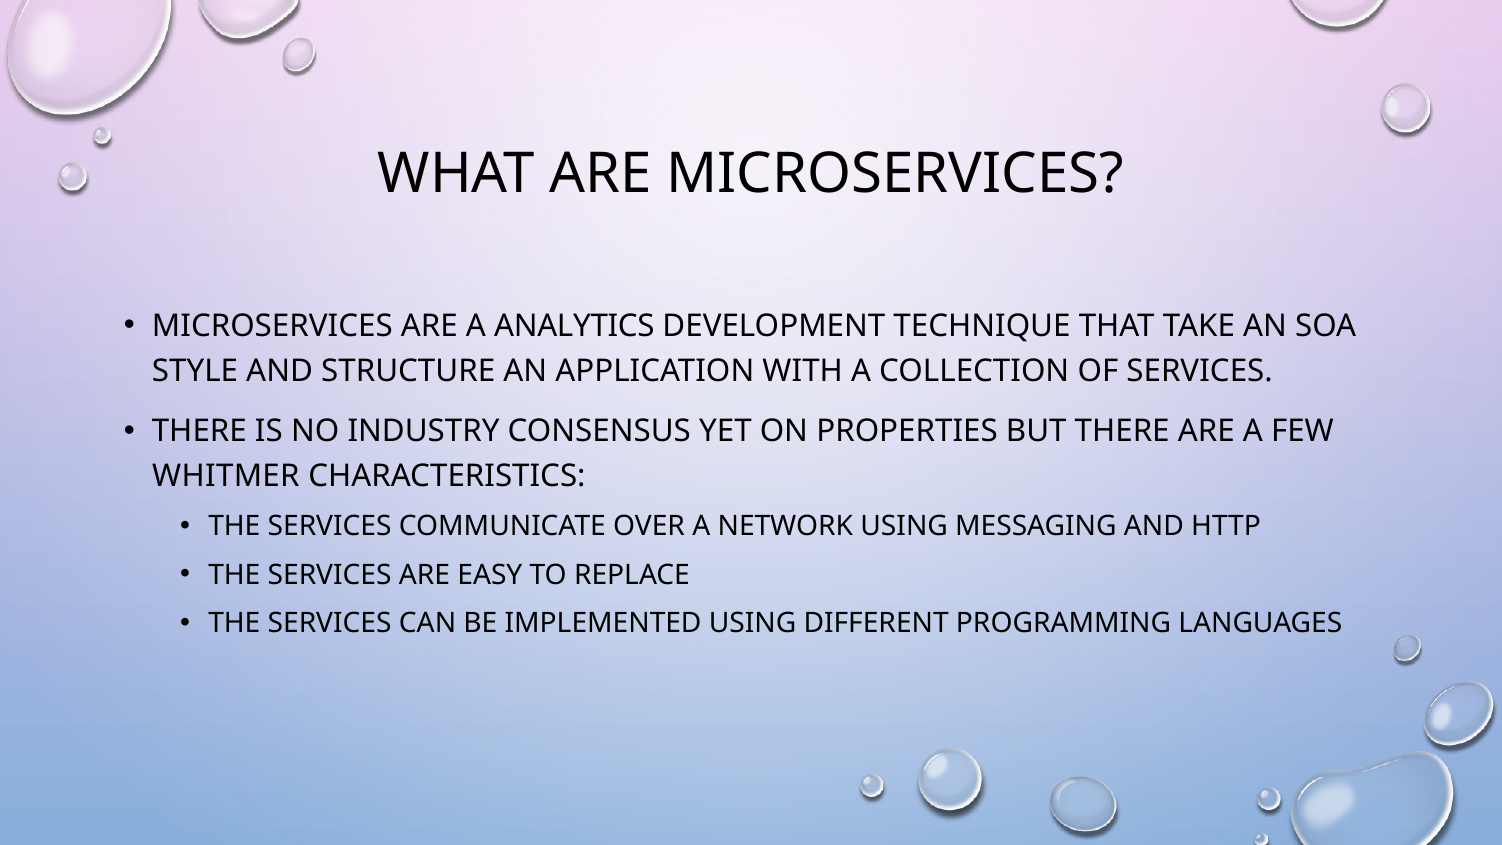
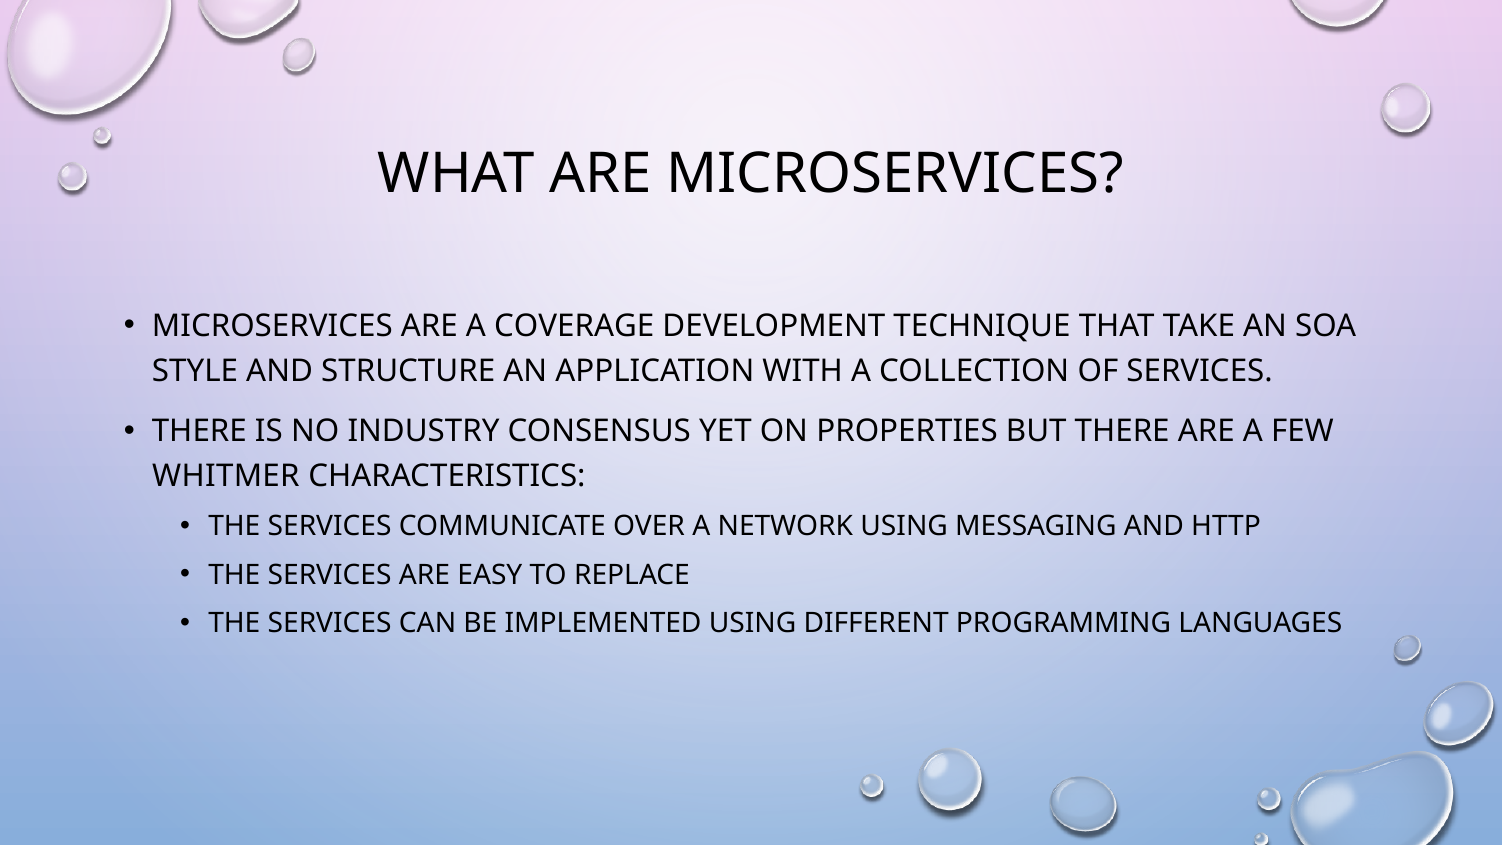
ANALYTICS: ANALYTICS -> COVERAGE (574, 326)
